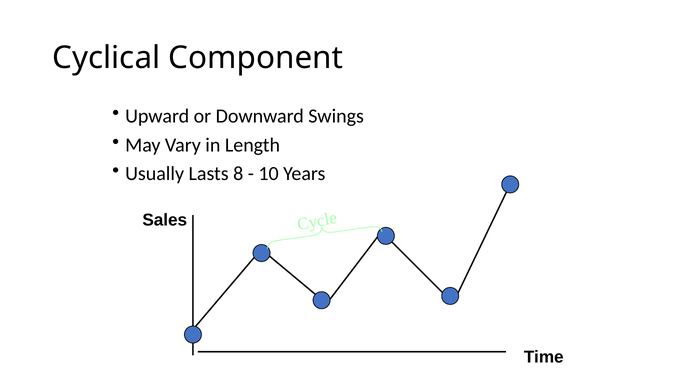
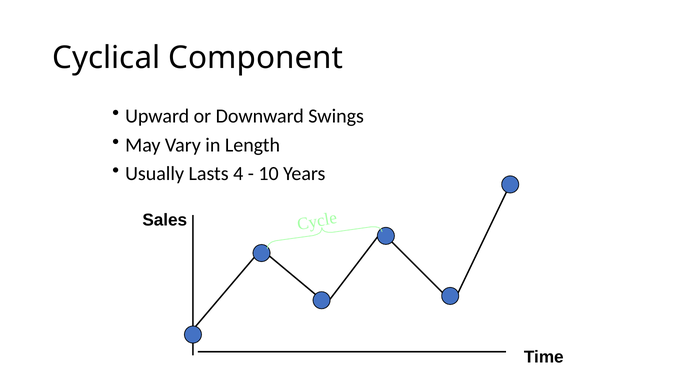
8: 8 -> 4 (238, 174)
